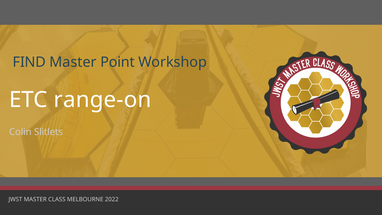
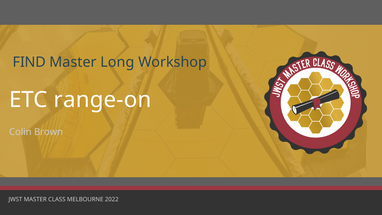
Point: Point -> Long (117, 62)
Slitlets: Slitlets -> Brown (49, 132)
